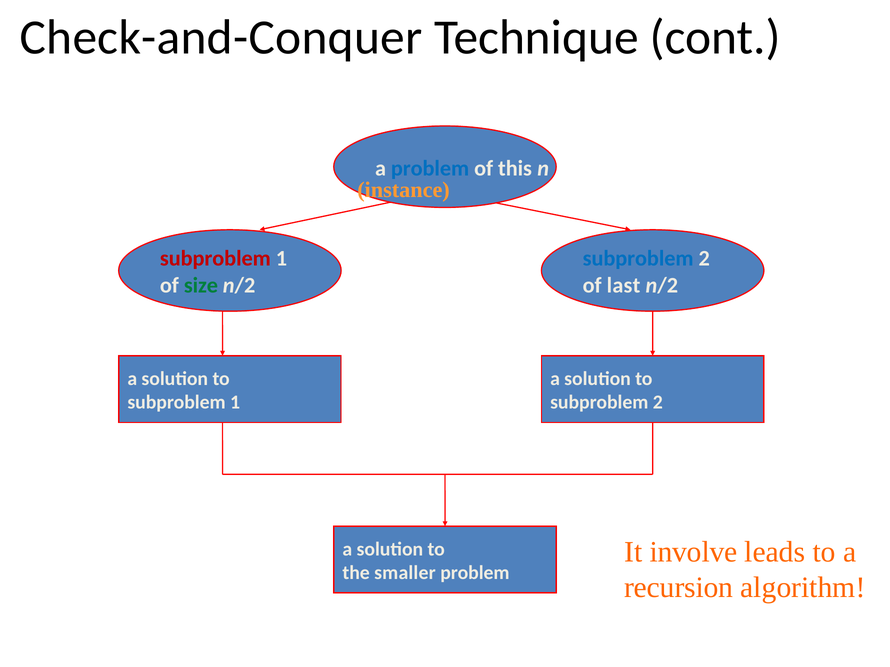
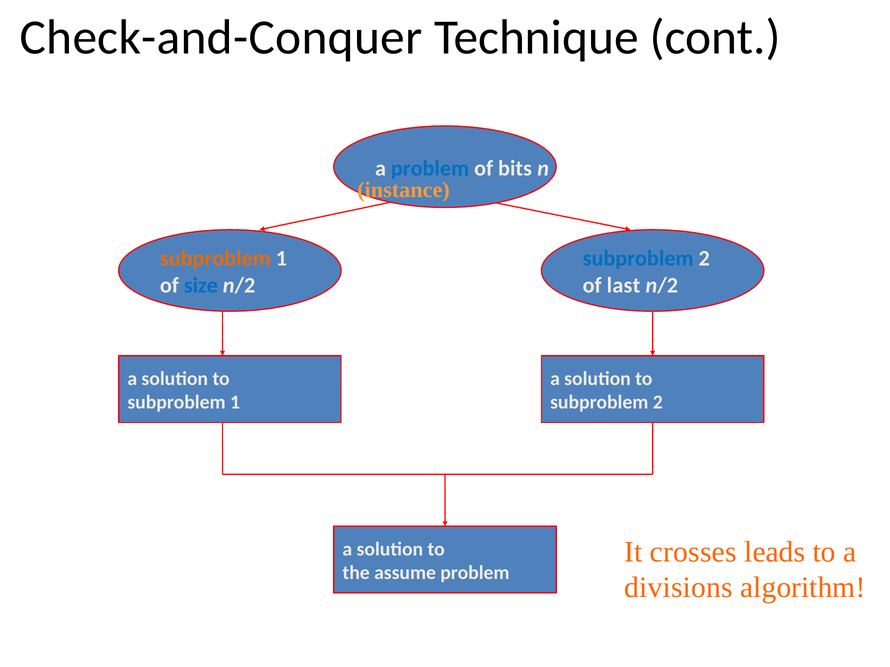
this: this -> bits (515, 168)
subproblem colour: red -> orange (215, 259)
size colour: green -> blue (201, 286)
involve: involve -> crosses (693, 552)
smaller: smaller -> assume (405, 573)
recursion: recursion -> divisions (679, 588)
